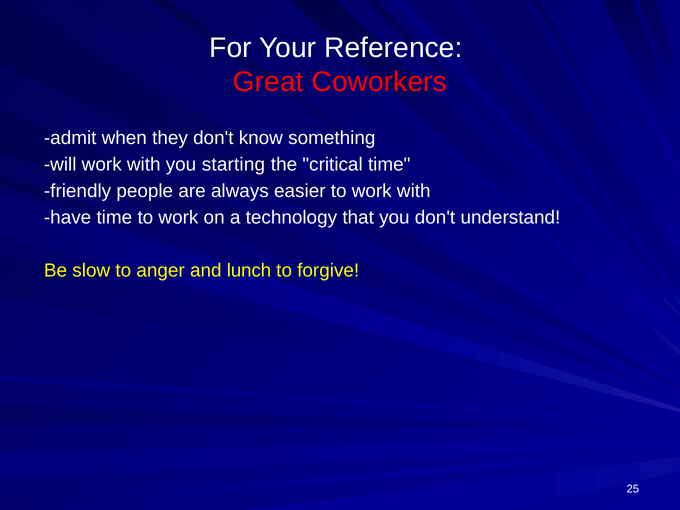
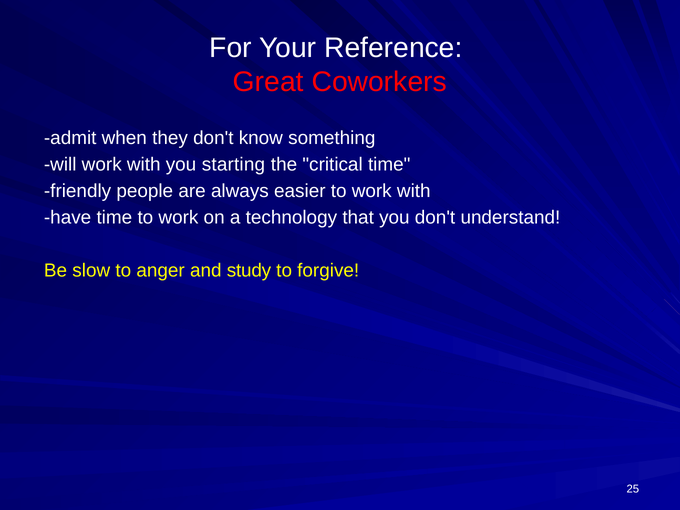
lunch: lunch -> study (249, 271)
